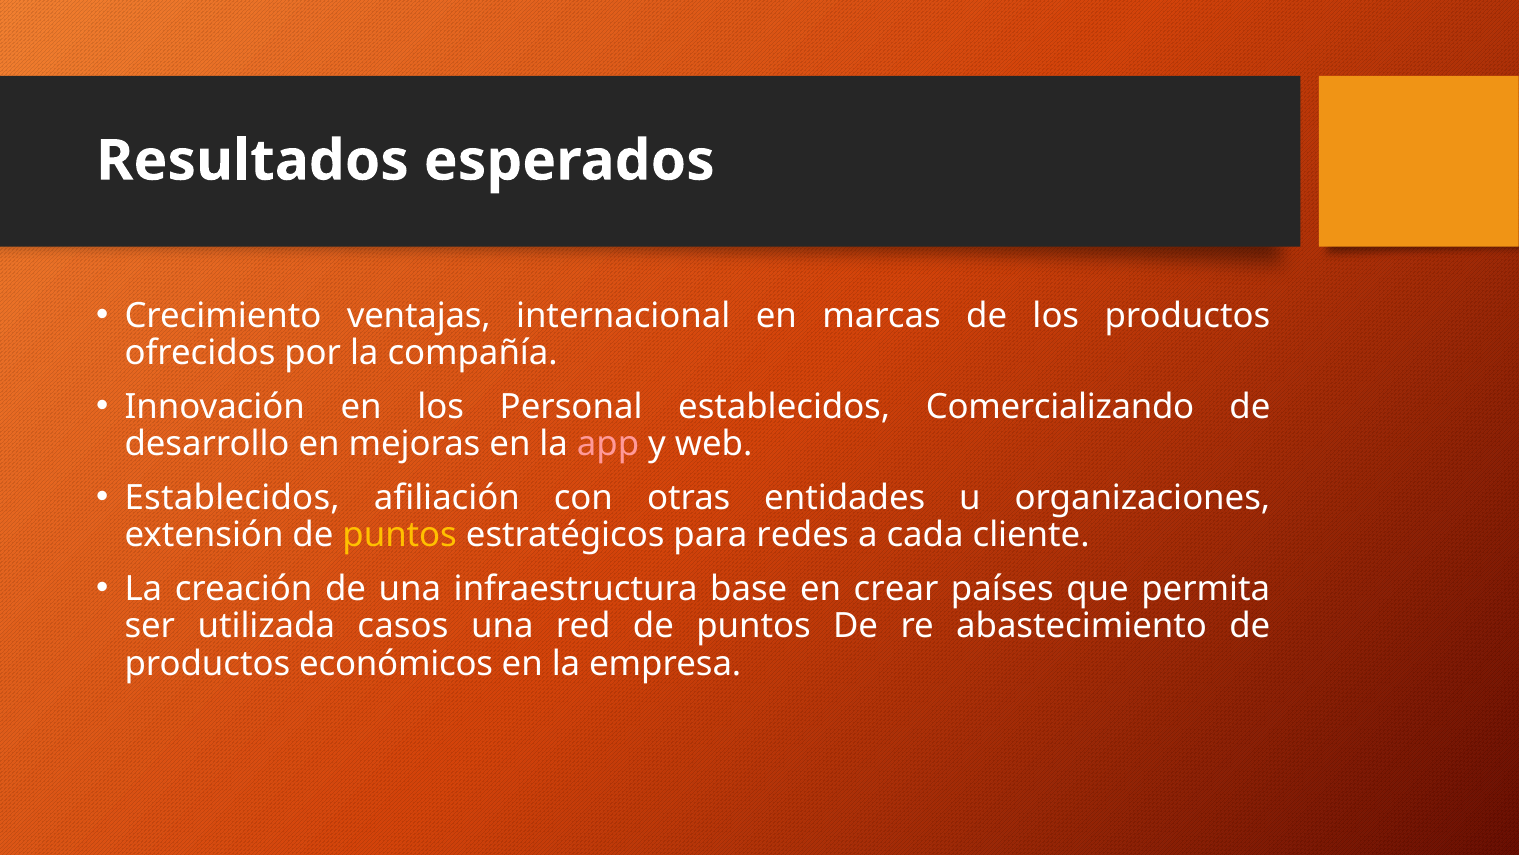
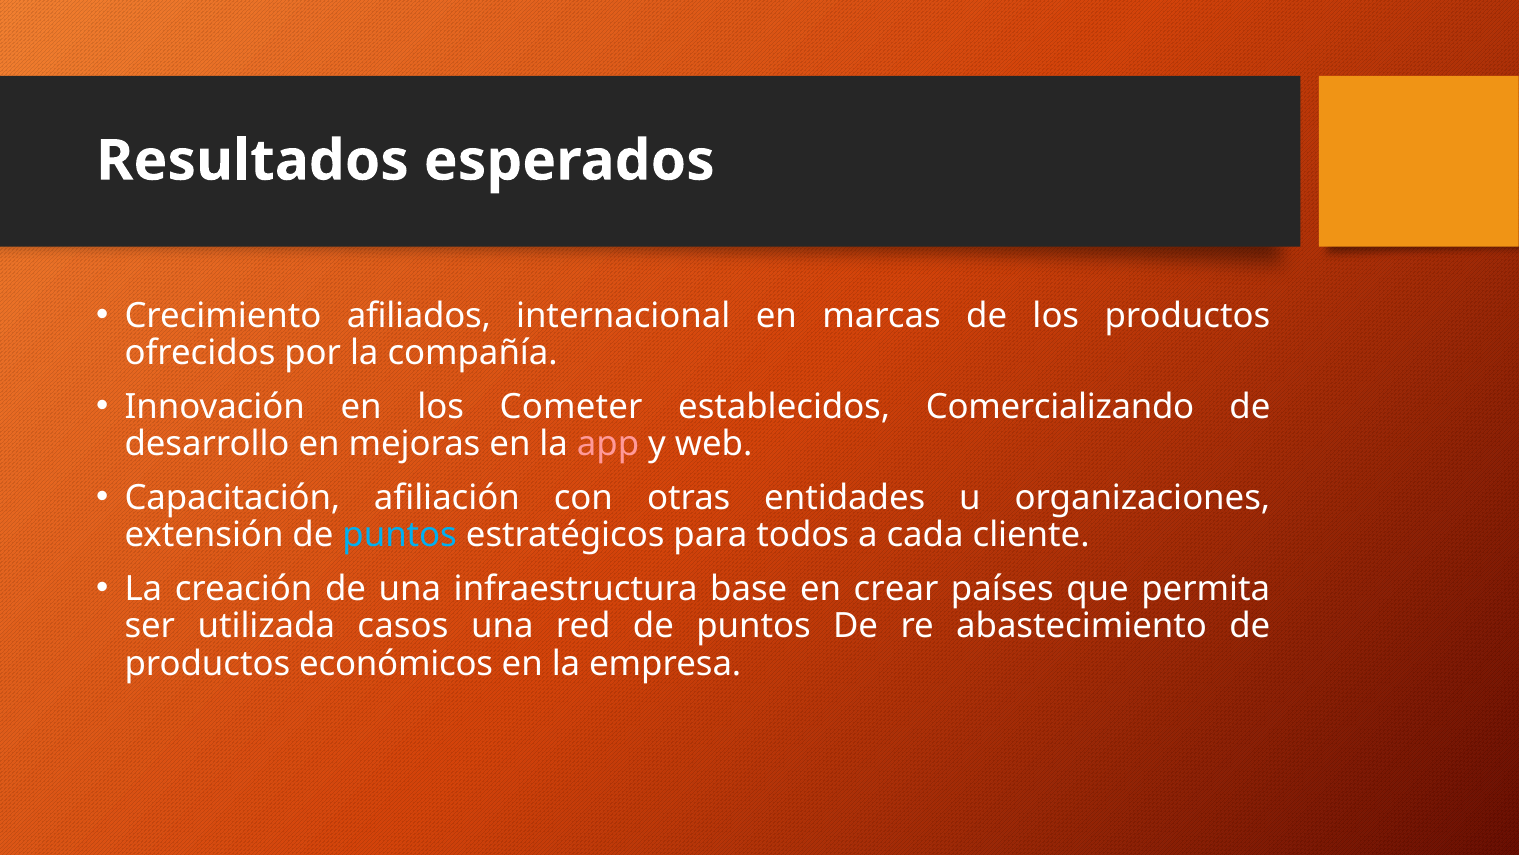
ventajas: ventajas -> afiliados (419, 315)
Personal: Personal -> Cometer (571, 406)
Establecidos: Establecidos -> Capacitación (232, 497)
puntos colour: yellow -> light blue (400, 535)
redes: redes -> todos (803, 535)
